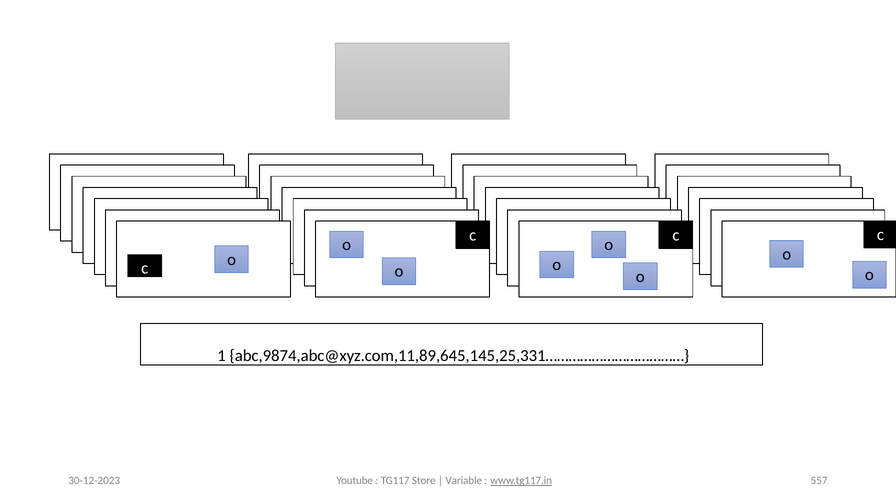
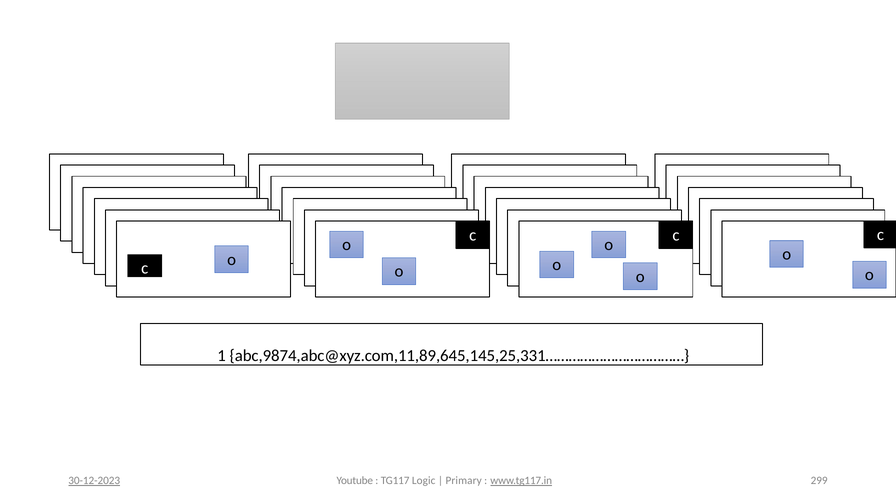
30-12-2023 underline: none -> present (94, 481)
Store: Store -> Logic (424, 480)
Variable: Variable -> Primary (464, 480)
557: 557 -> 299 (819, 480)
